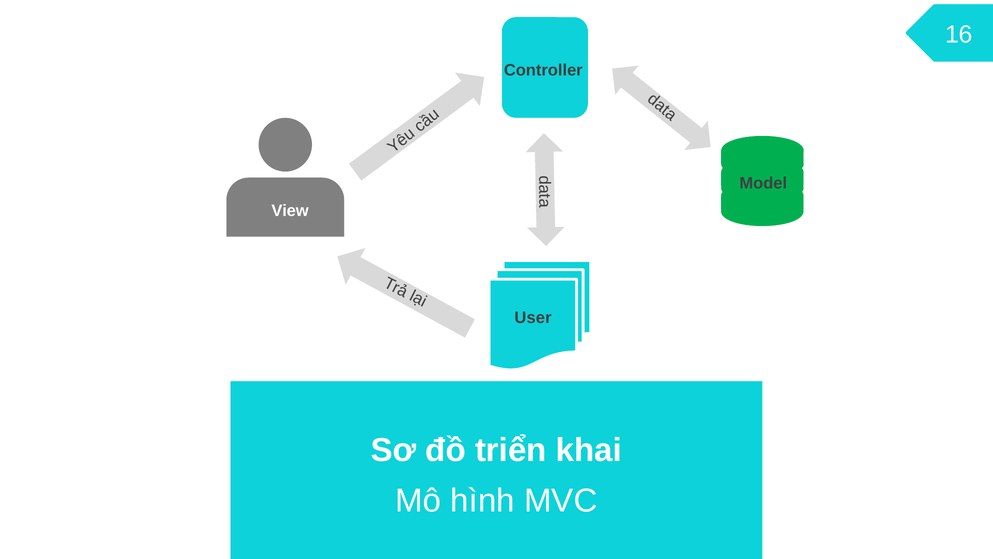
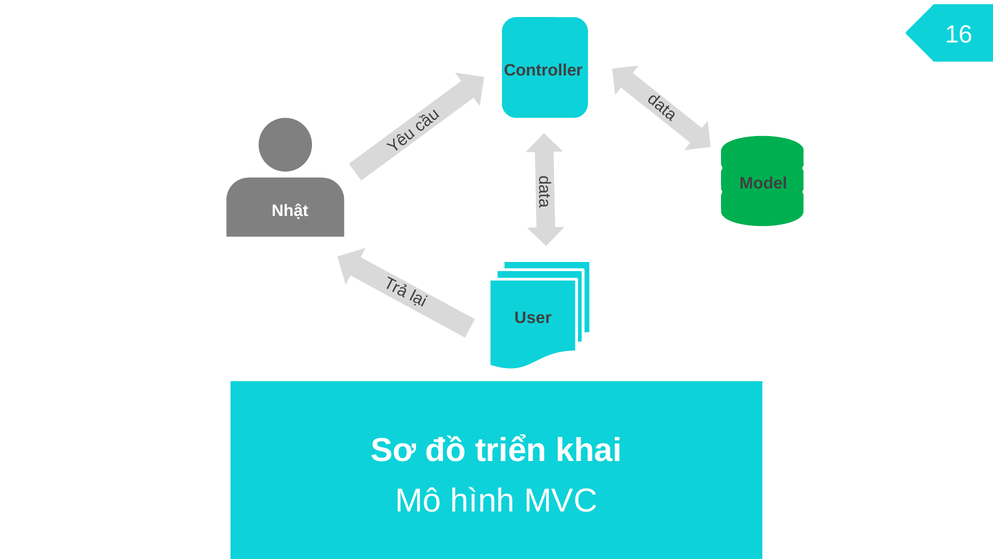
View: View -> Nhật (290, 210)
